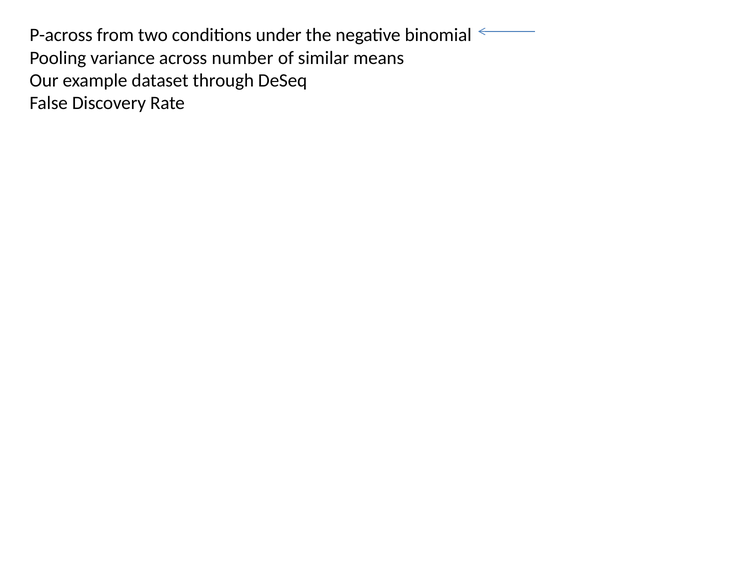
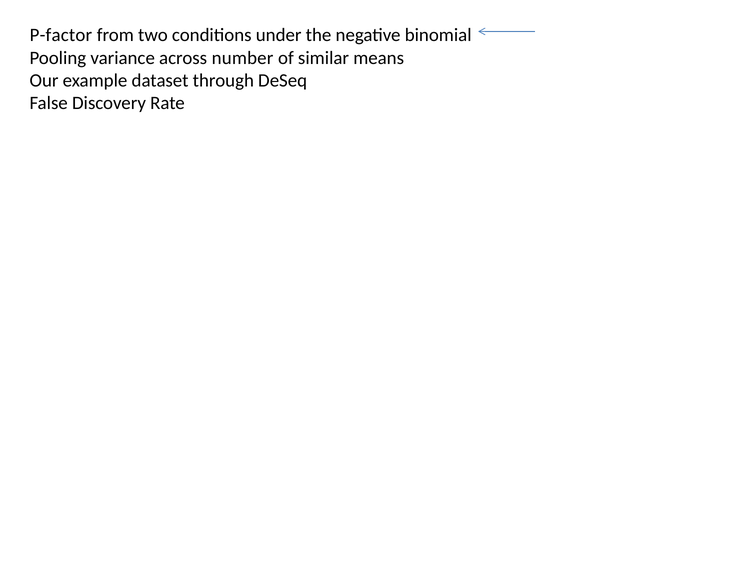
P-across: P-across -> P-factor (61, 35)
